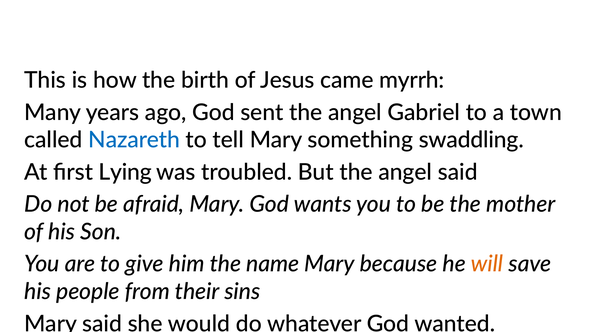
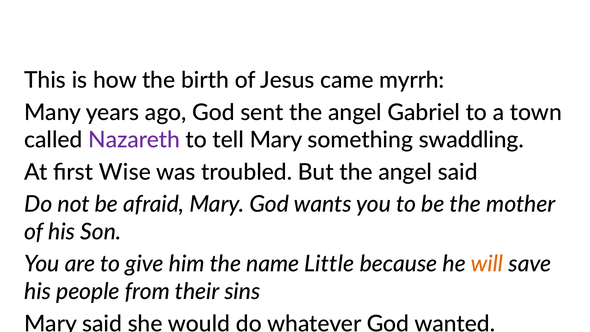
Nazareth colour: blue -> purple (134, 140)
Lying: Lying -> Wise (125, 172)
name Mary: Mary -> Little (329, 264)
